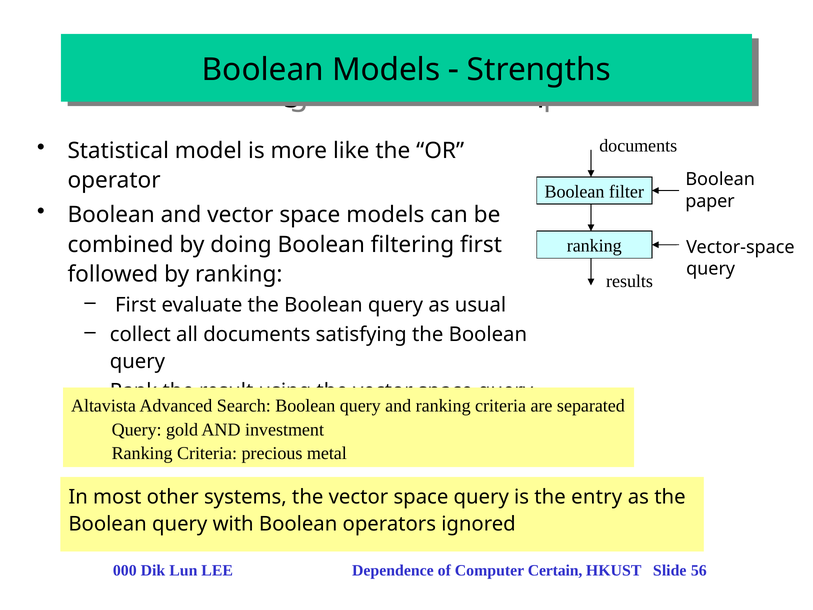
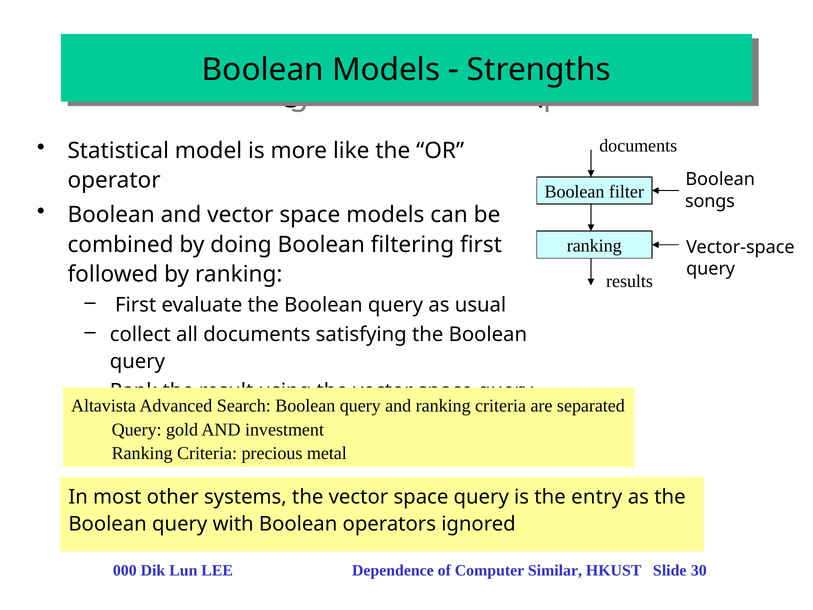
paper: paper -> songs (710, 201)
Certain: Certain -> Similar (555, 570)
56: 56 -> 30 (699, 570)
